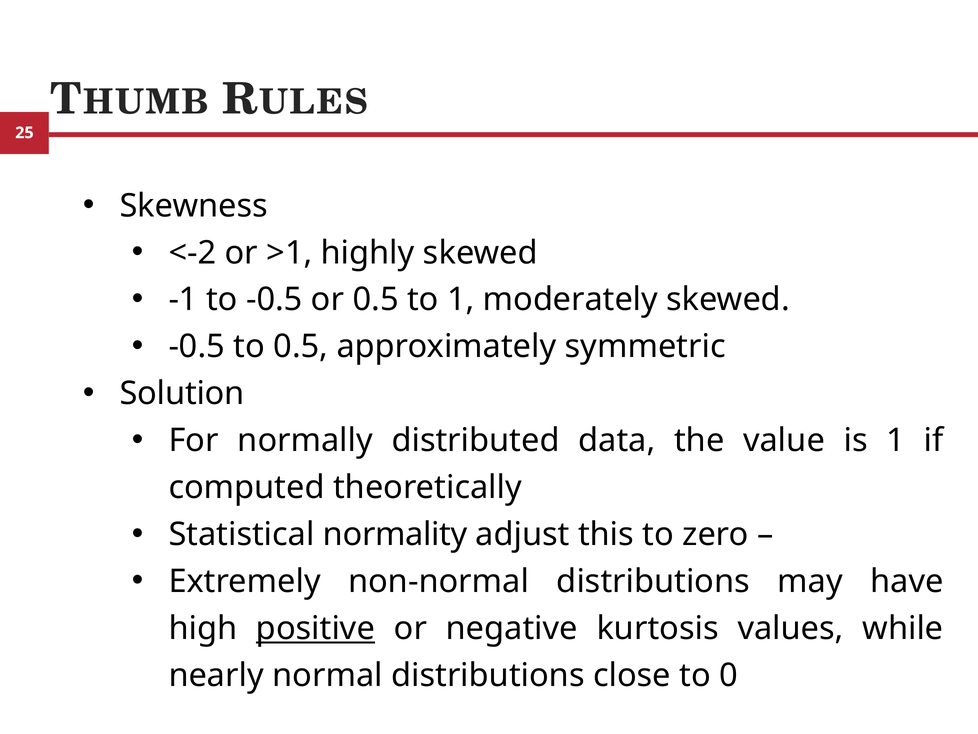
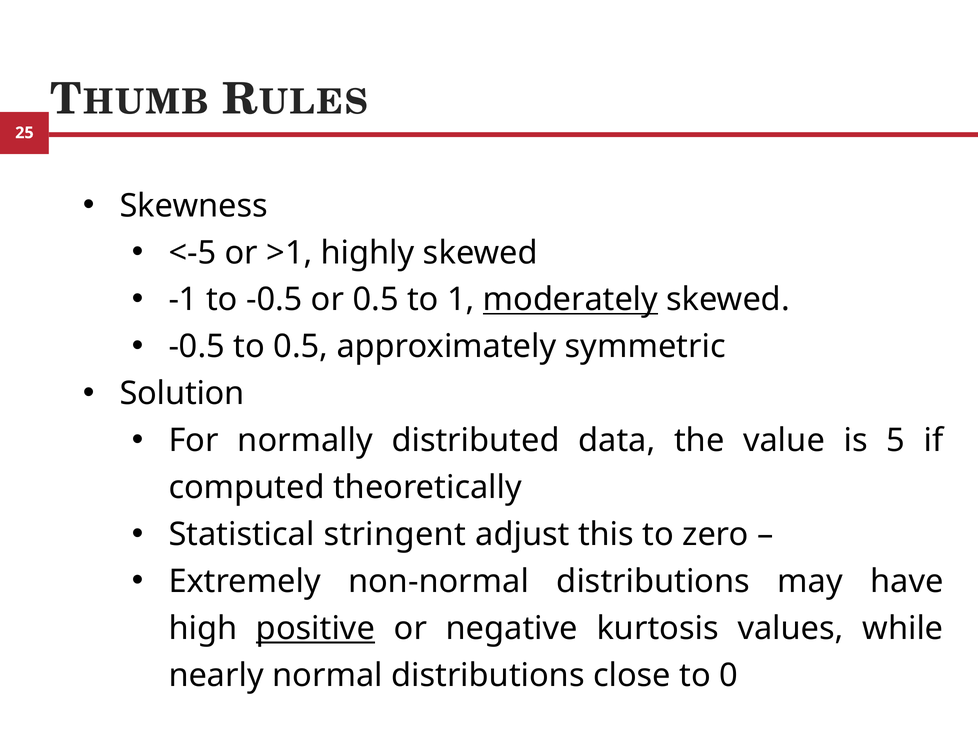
<-2: <-2 -> <-5 (192, 253)
moderately underline: none -> present (570, 300)
is 1: 1 -> 5 (896, 440)
normality: normality -> stringent (395, 534)
